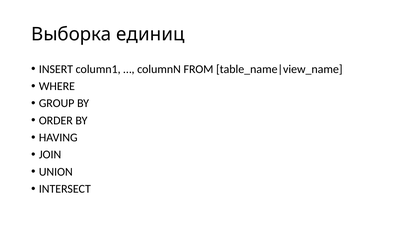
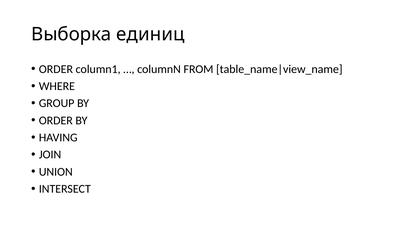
INSERT: INSERT -> ORDER (56, 69)
